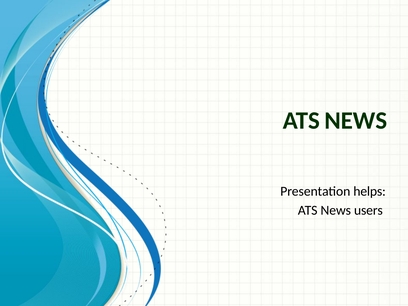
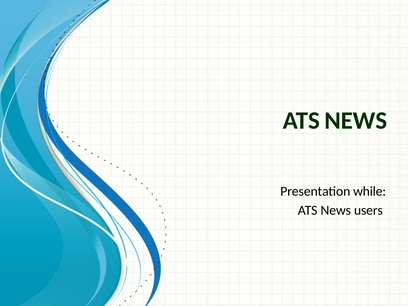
helps: helps -> while (370, 191)
